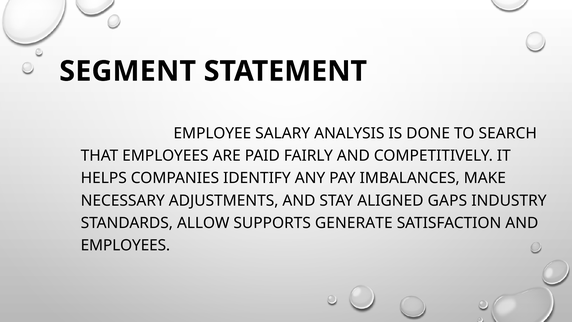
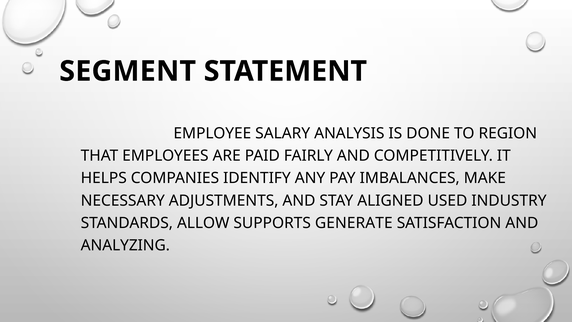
SEARCH: SEARCH -> REGION (508, 133)
GAPS: GAPS -> USED (447, 200)
EMPLOYEES: EMPLOYEES -> ANALYZING (125, 245)
